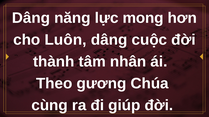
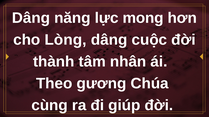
Luôn: Luôn -> Lòng (66, 40)
